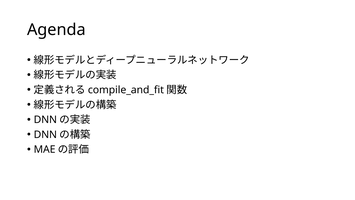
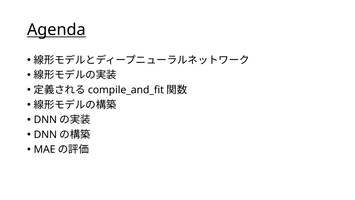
Agenda underline: none -> present (56, 30)
